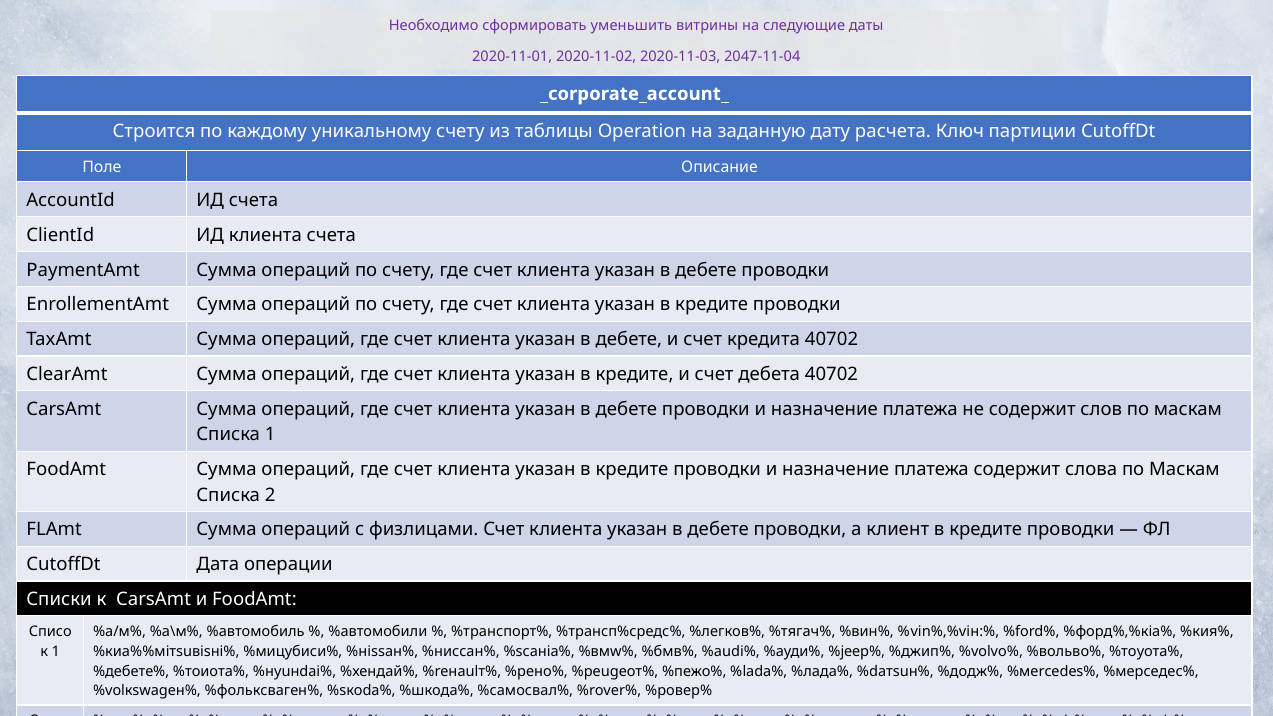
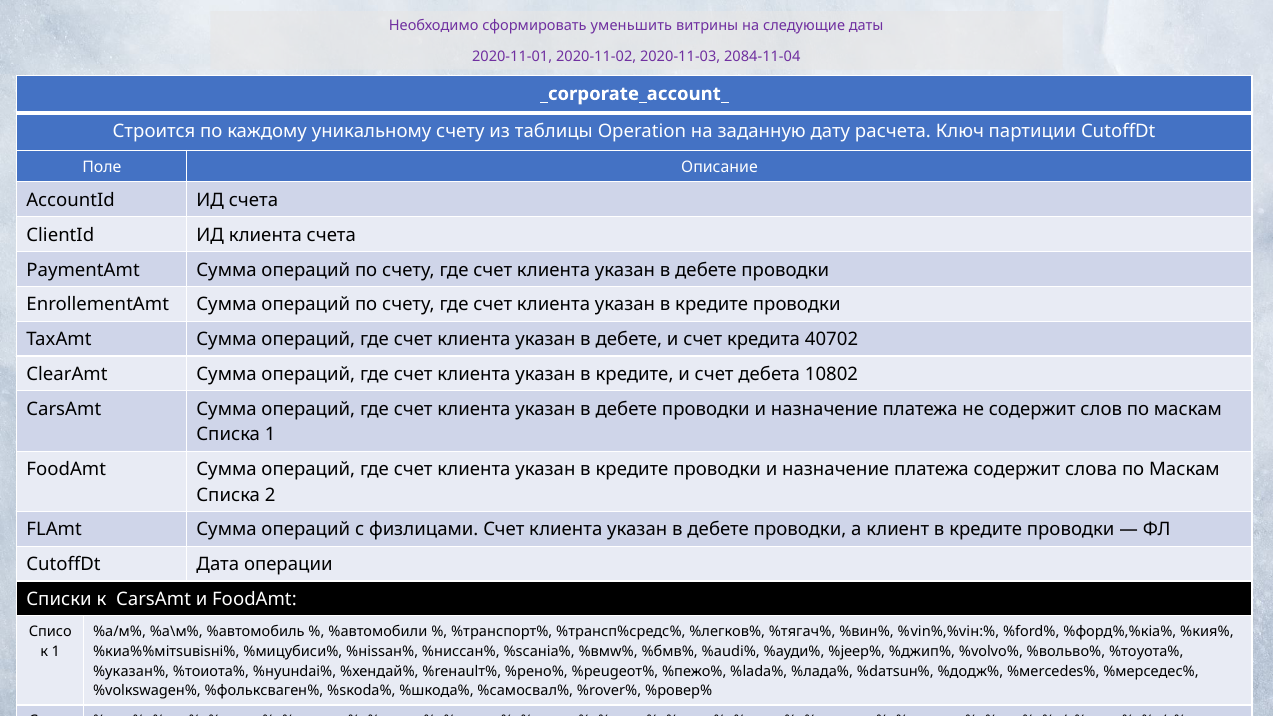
2047-11-04: 2047-11-04 -> 2084-11-04 (762, 57)
дебета 40702: 40702 -> 10802 (832, 375)
%дебете%: %дебете% -> %указан% (131, 671)
